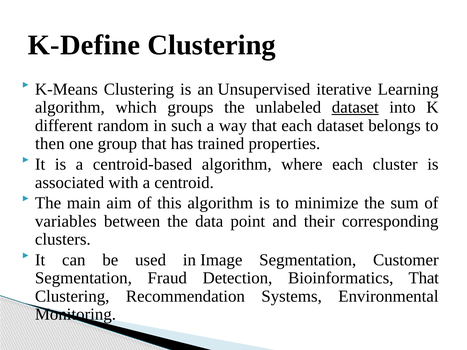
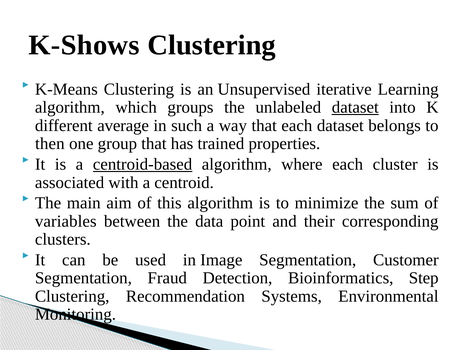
K-Define: K-Define -> K-Shows (84, 45)
random: random -> average (123, 126)
centroid-based underline: none -> present (143, 164)
Bioinformatics That: That -> Step (424, 278)
